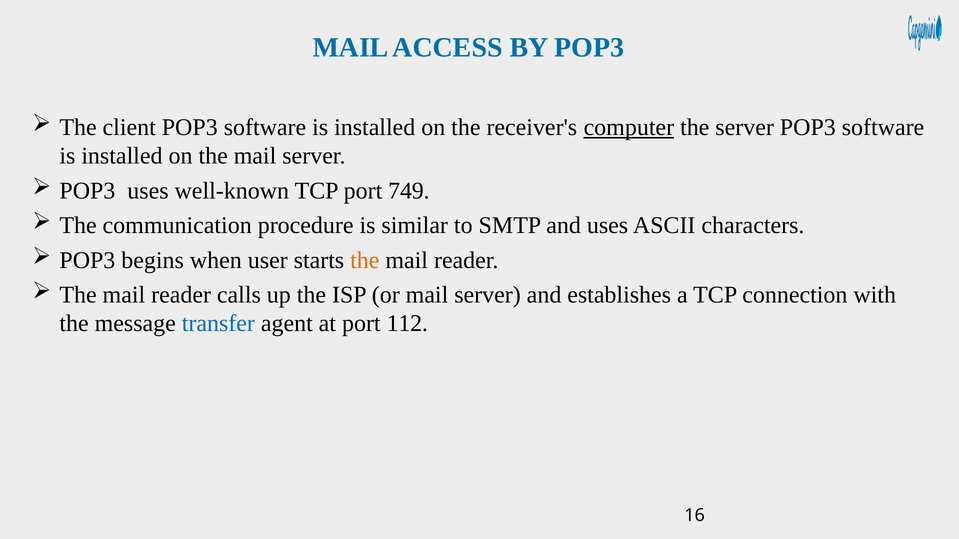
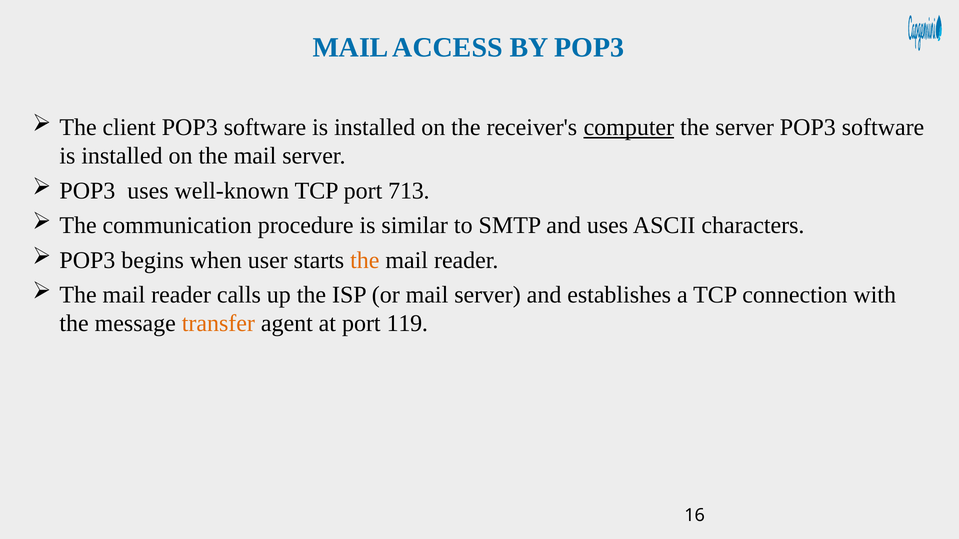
749: 749 -> 713 (409, 191)
transfer colour: blue -> orange (218, 324)
112: 112 -> 119 (407, 324)
